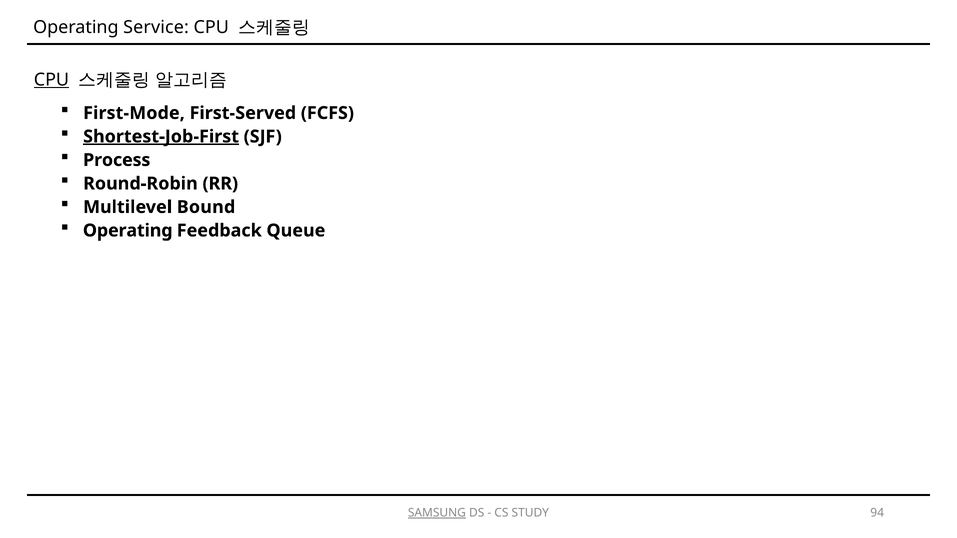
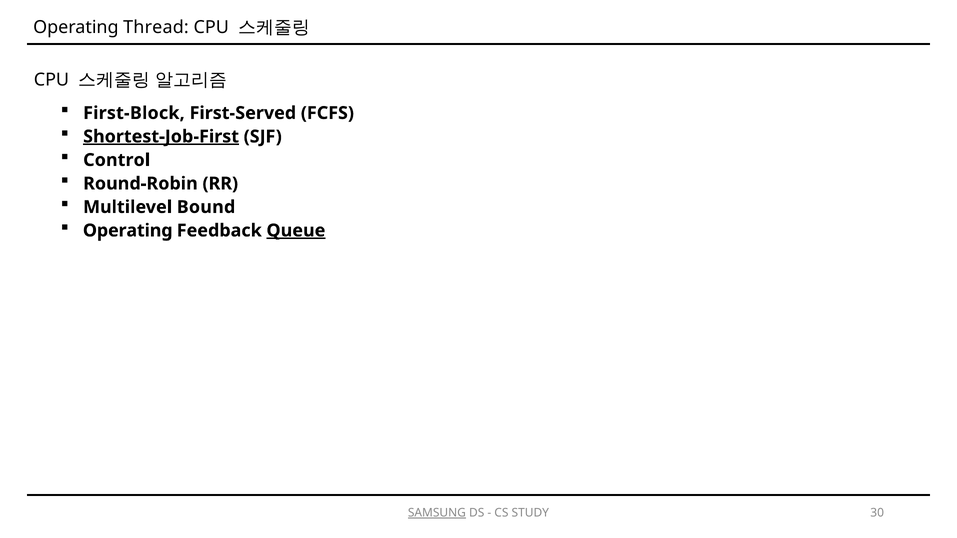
Service: Service -> Thread (156, 28)
CPU underline: present -> none (51, 80)
First-Mode: First-Mode -> First-Block (134, 113)
Process: Process -> Control (117, 160)
Queue underline: none -> present (296, 231)
94: 94 -> 30 (877, 513)
